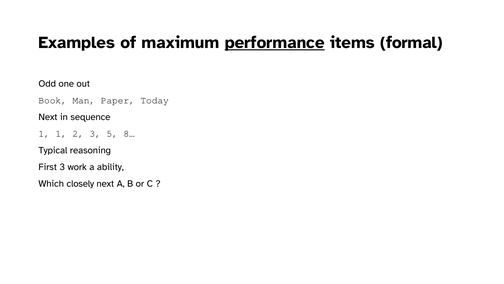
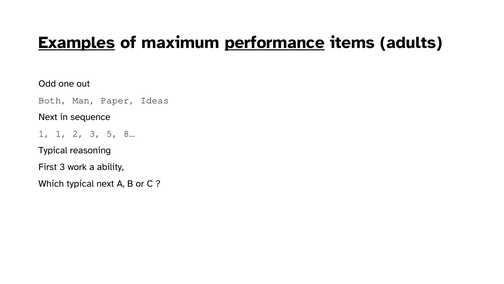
Examples underline: none -> present (77, 42)
formal: formal -> adults (411, 42)
Book: Book -> Both (53, 100)
Today: Today -> Ideas (155, 100)
Which closely: closely -> typical (80, 183)
